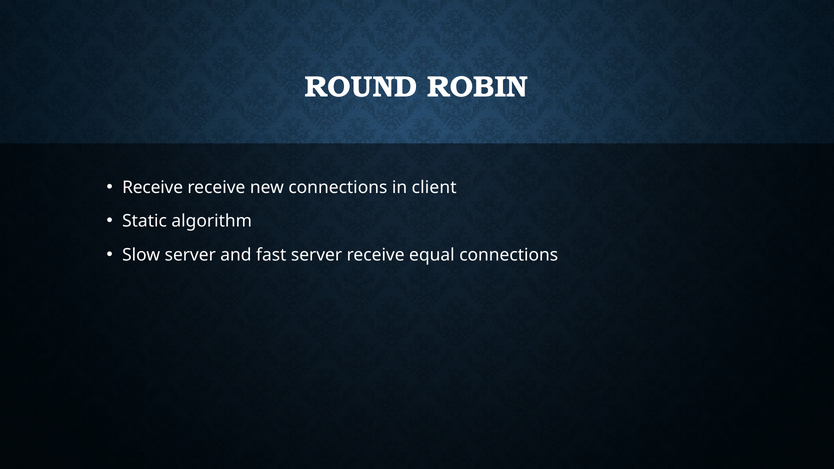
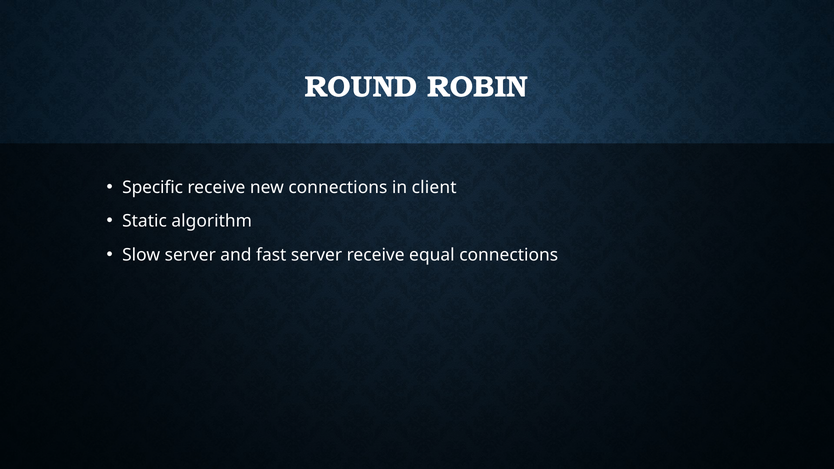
Receive: Receive -> Specific (153, 188)
